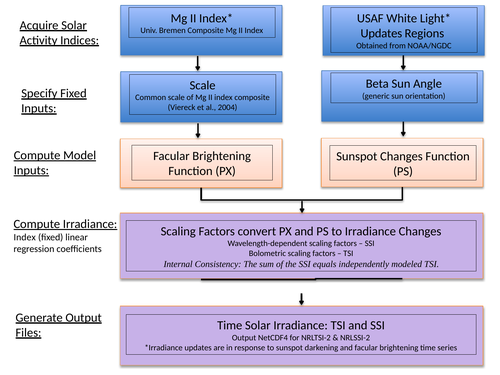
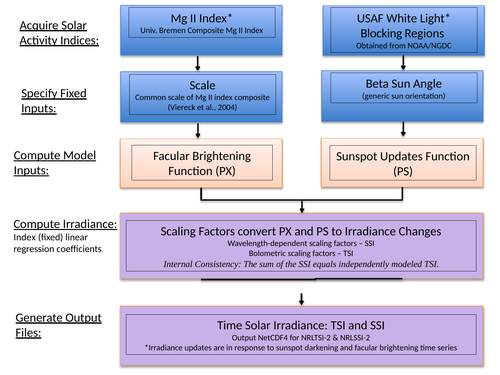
Updates: Updates -> Blocking (381, 33)
Sunspot Changes: Changes -> Updates (401, 156)
